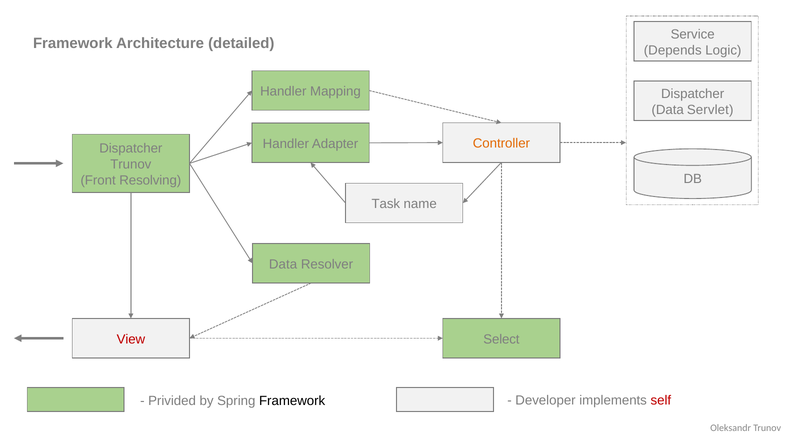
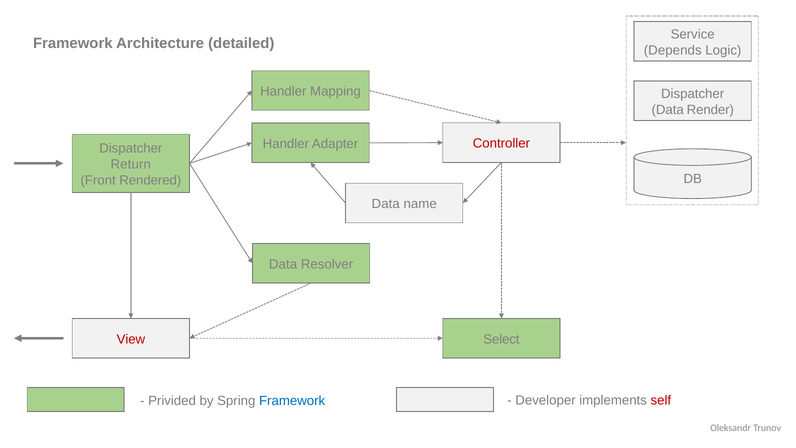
Servlet: Servlet -> Render (710, 110)
Controller colour: orange -> red (501, 143)
Trunov: Trunov -> Return (131, 164)
Resolving: Resolving -> Rendered (150, 180)
Task: Task -> Data (386, 204)
Framework colour: black -> blue (292, 401)
